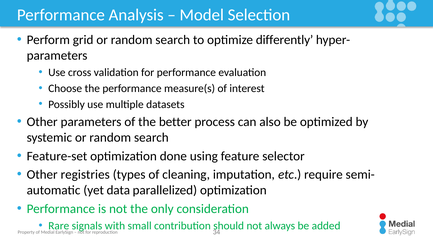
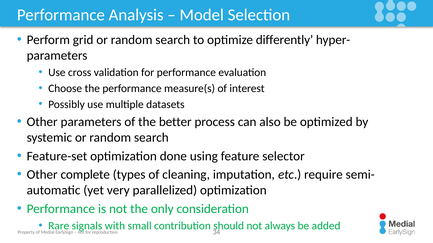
registries: registries -> complete (85, 175)
data: data -> very (118, 191)
